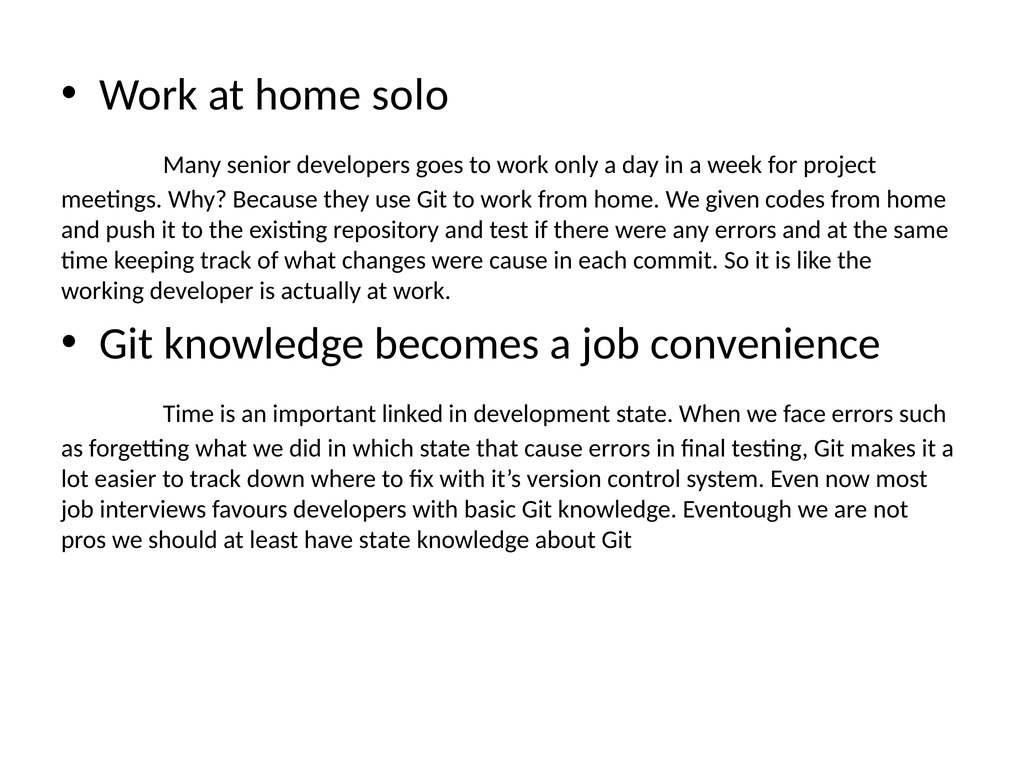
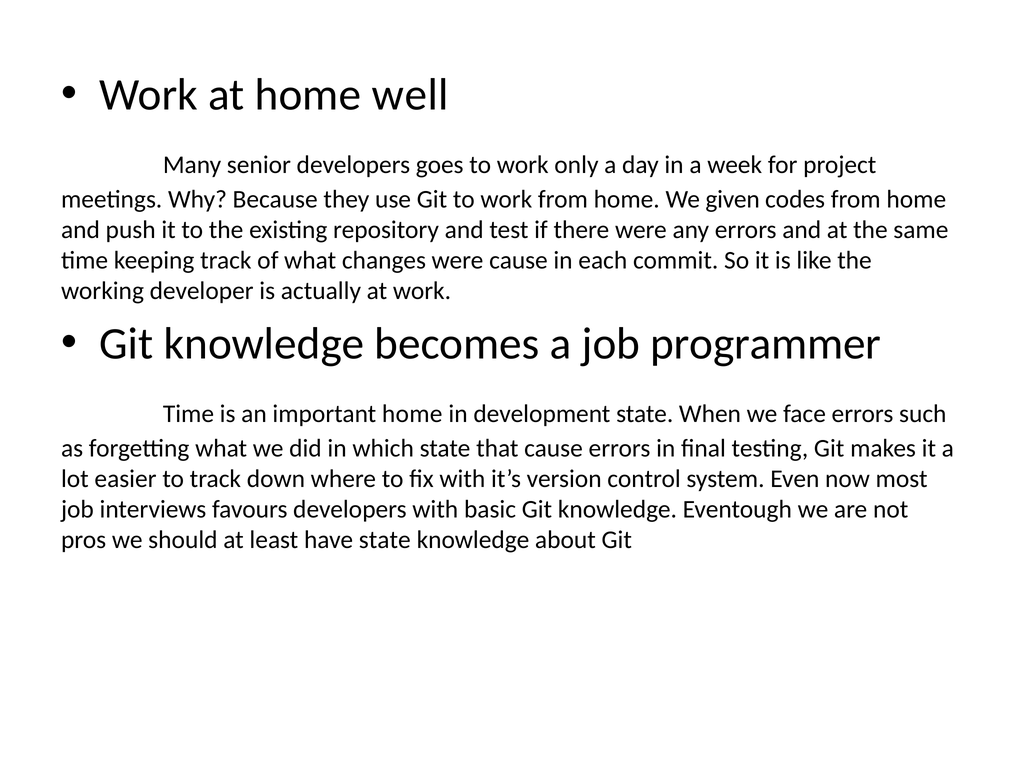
solo: solo -> well (410, 95)
convenience: convenience -> programmer (766, 344)
important linked: linked -> home (412, 414)
